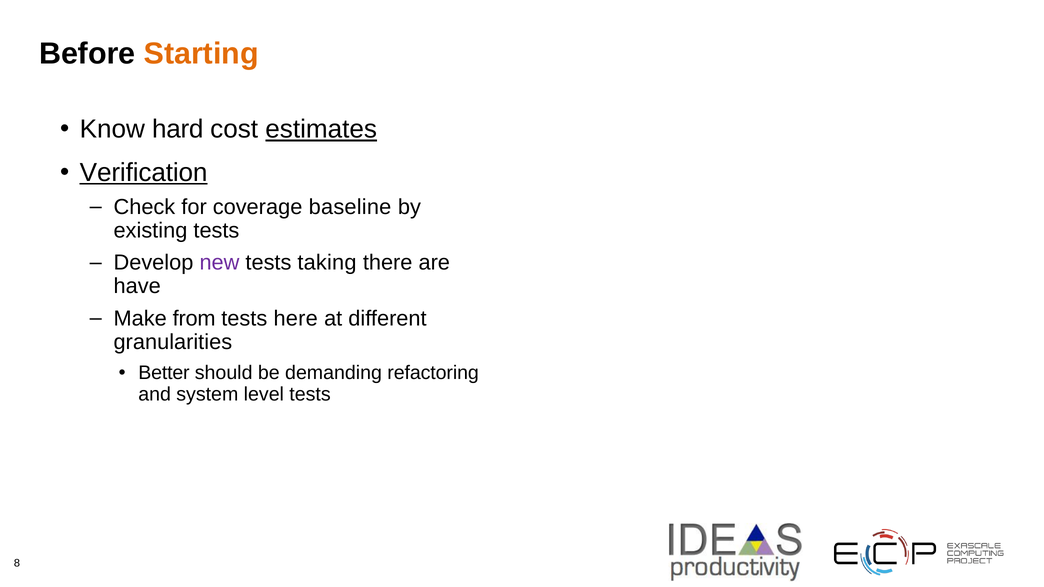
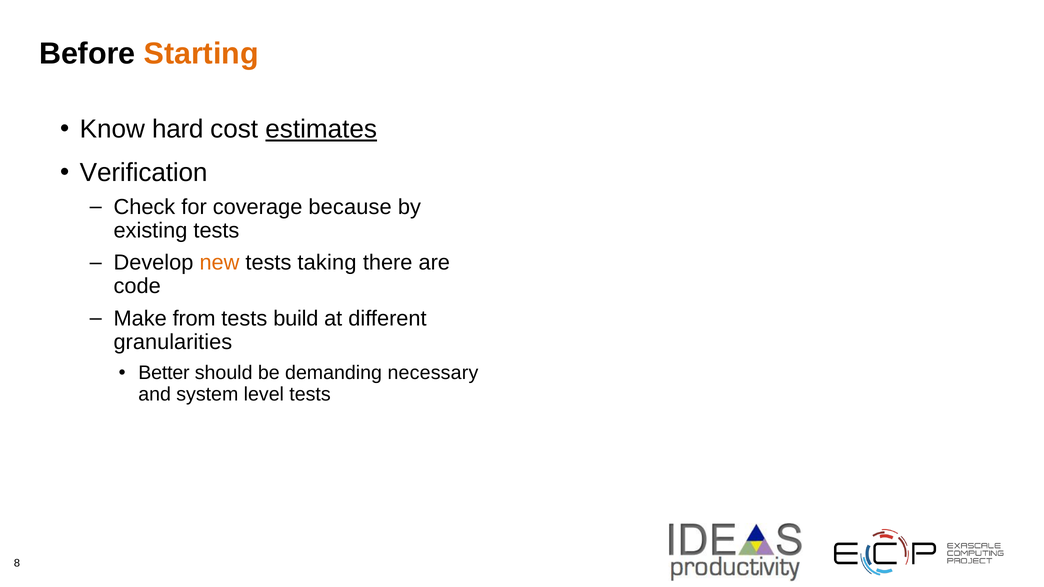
Verification underline: present -> none (144, 173)
baseline: baseline -> because (350, 207)
new colour: purple -> orange (219, 263)
have: have -> code (137, 286)
here: here -> build (296, 319)
refactoring: refactoring -> necessary (433, 373)
